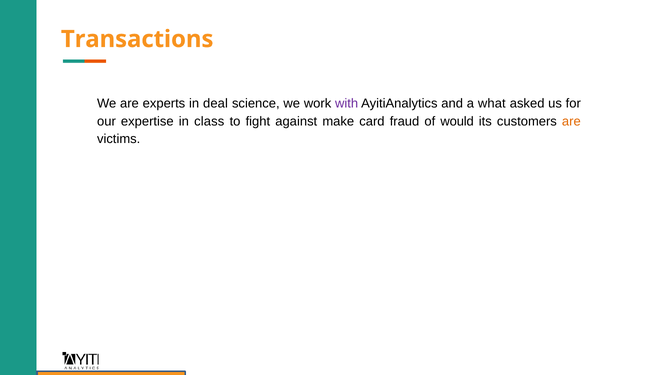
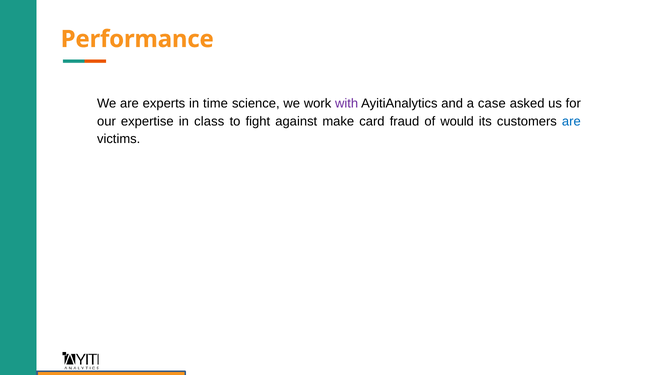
Transactions: Transactions -> Performance (137, 39)
deal: deal -> time (215, 103)
what: what -> case (492, 103)
are colour: orange -> blue (571, 121)
